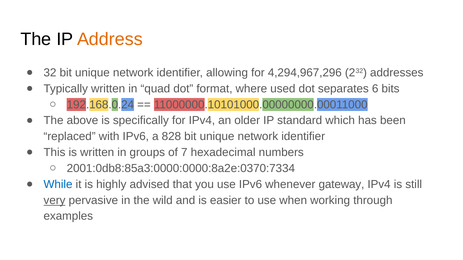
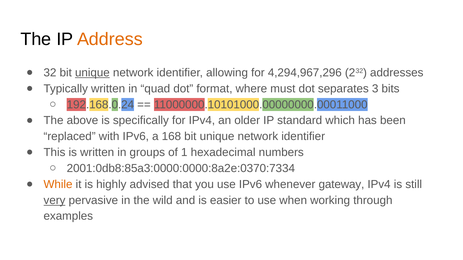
unique underline: none -> present (92, 73)
used: used -> must (283, 89)
6: 6 -> 3 (375, 89)
828: 828 -> 168 (171, 137)
7: 7 -> 1 (184, 153)
While colour: blue -> orange (58, 185)
